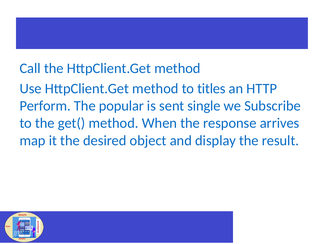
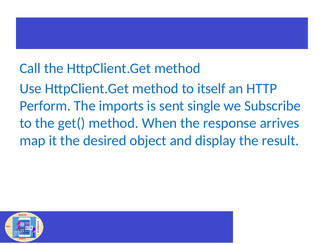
titles: titles -> itself (211, 88)
popular: popular -> imports (121, 106)
